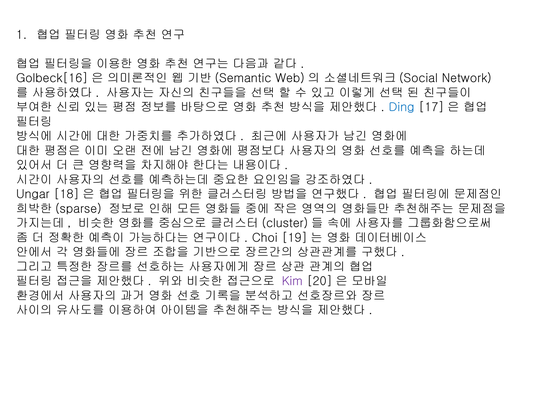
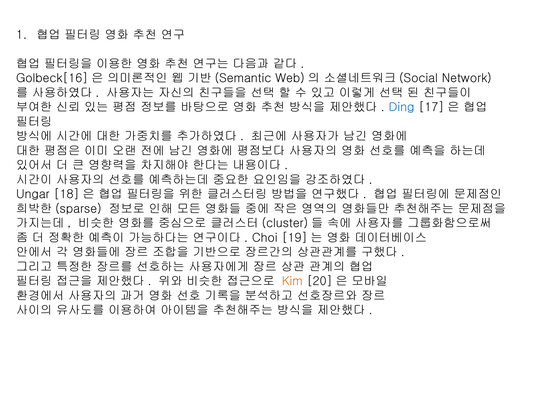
Kim colour: purple -> orange (292, 281)
